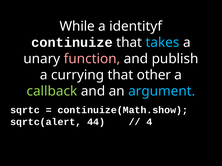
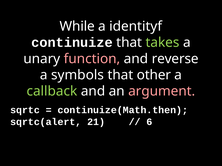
takes colour: light blue -> light green (163, 43)
publish: publish -> reverse (175, 59)
currying: currying -> symbols (78, 75)
argument colour: light blue -> pink (162, 91)
continuize(Math.show: continuize(Math.show -> continuize(Math.then (123, 110)
44: 44 -> 21 (96, 122)
4: 4 -> 6 (149, 122)
